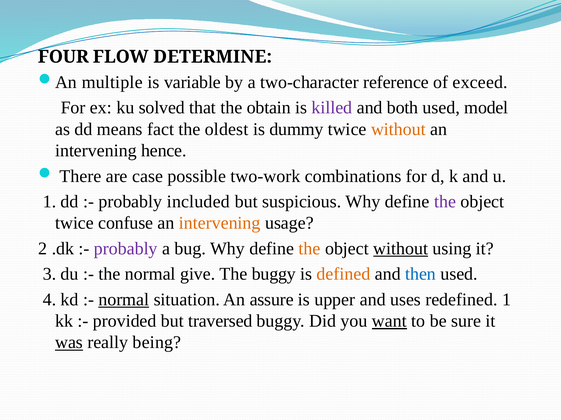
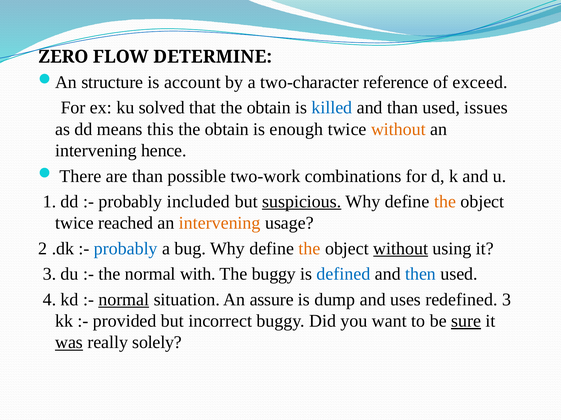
FOUR: FOUR -> ZERO (63, 57)
multiple: multiple -> structure (112, 82)
variable: variable -> account (192, 82)
killed colour: purple -> blue (332, 108)
and both: both -> than (403, 108)
model: model -> issues (486, 108)
fact: fact -> this (160, 129)
oldest: oldest -> obtain (227, 129)
dummy: dummy -> enough (296, 129)
are case: case -> than (148, 176)
suspicious underline: none -> present (302, 202)
the colour: purple -> orange (445, 202)
confuse: confuse -> reached (126, 223)
probably colour: purple -> blue (126, 249)
give: give -> with (198, 275)
defined colour: orange -> blue (343, 275)
upper: upper -> dump (335, 300)
redefined 1: 1 -> 3 (506, 300)
traversed: traversed -> incorrect (220, 322)
want underline: present -> none (389, 322)
sure underline: none -> present (466, 322)
being: being -> solely (157, 343)
